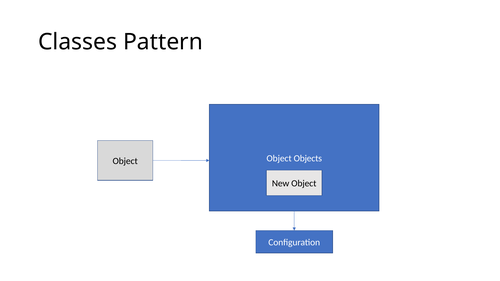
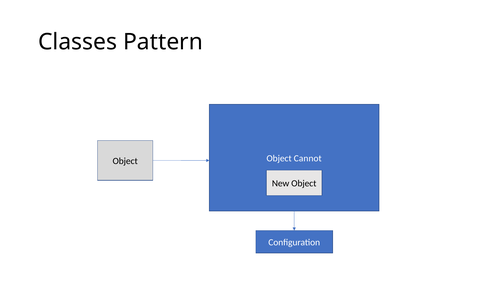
Objects: Objects -> Cannot (308, 158)
